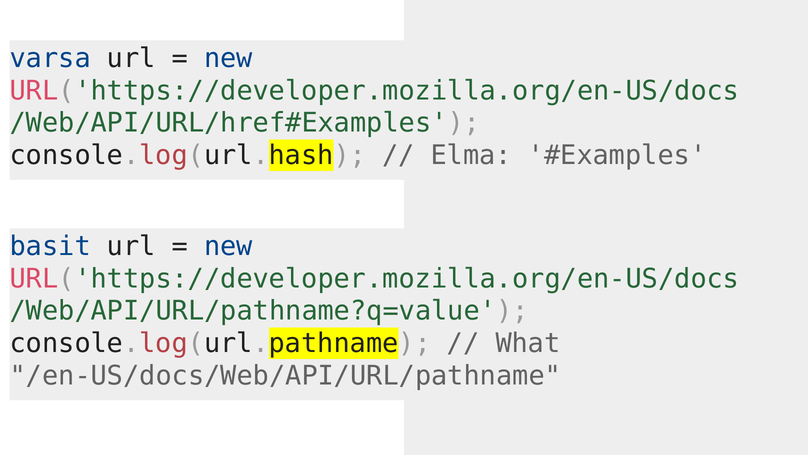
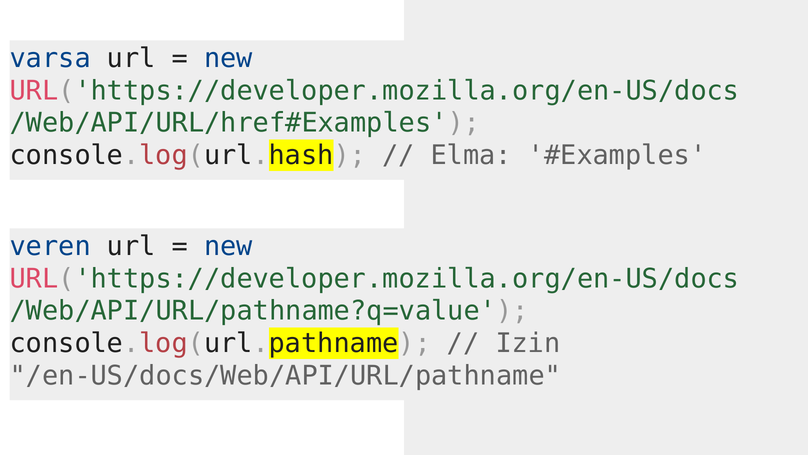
basit: basit -> veren (50, 246)
What: What -> Izin (528, 343)
